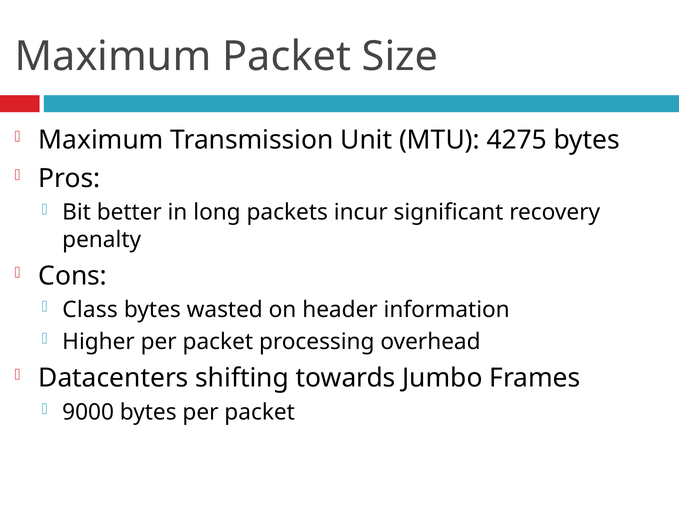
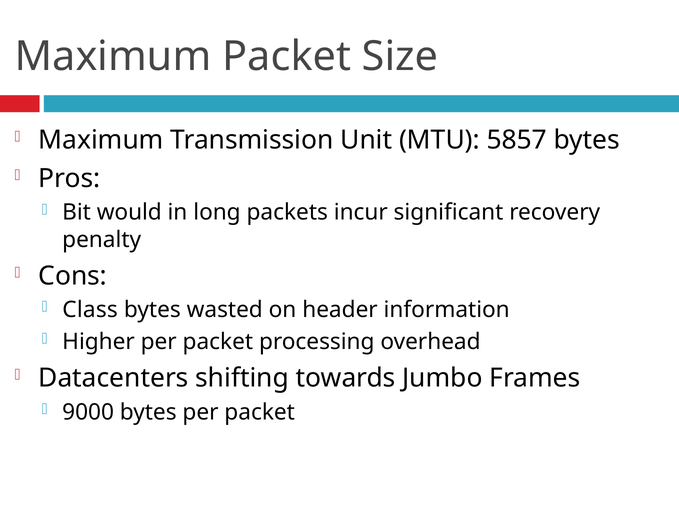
4275: 4275 -> 5857 (517, 140)
better: better -> would (129, 212)
